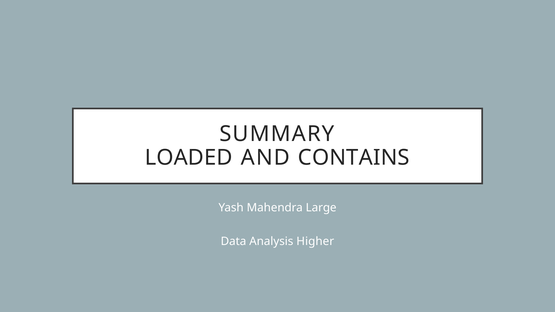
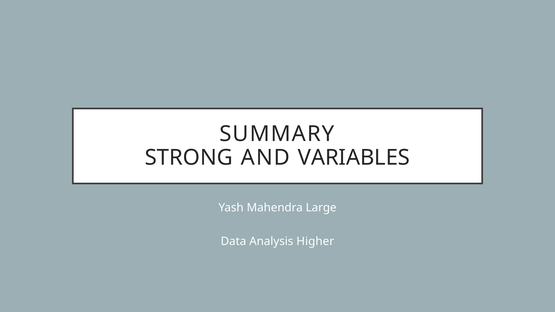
LOADED: LOADED -> STRONG (189, 158)
CONTAINS: CONTAINS -> VARIABLES (354, 158)
